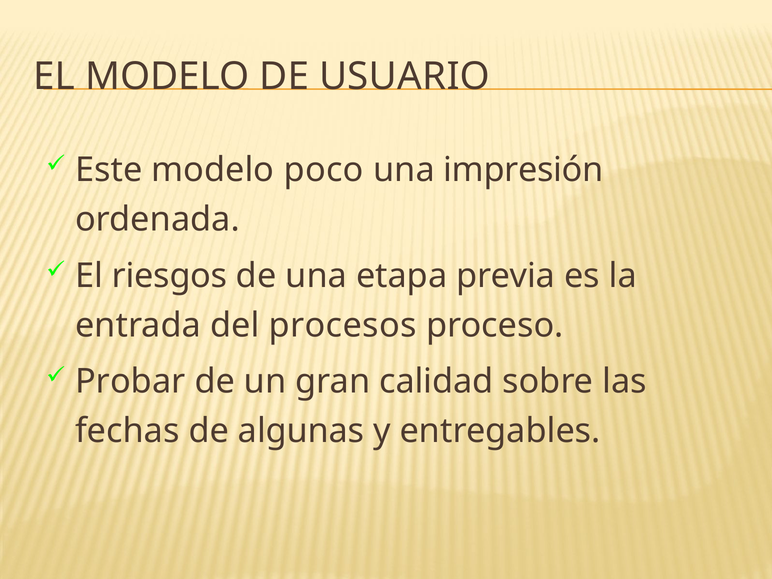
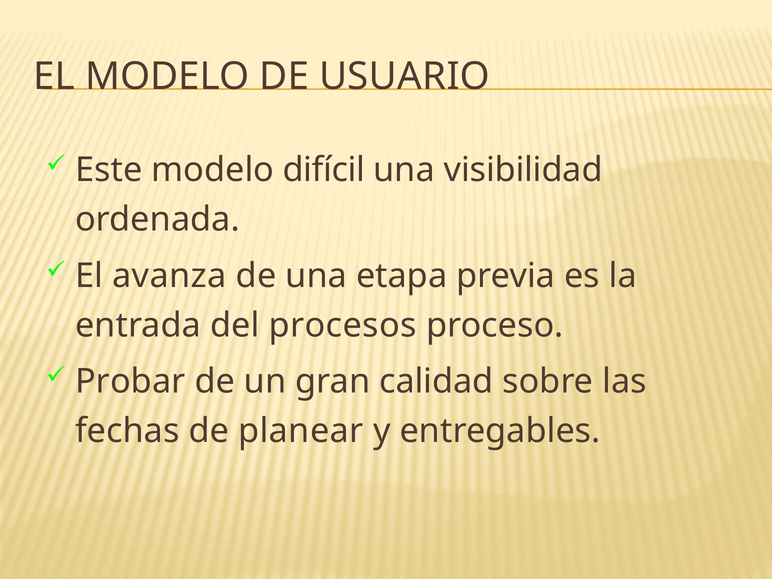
poco: poco -> difícil (324, 170)
impresión: impresión -> visibilidad (523, 170)
riesgos: riesgos -> avanza (169, 276)
algunas: algunas -> planear (301, 431)
